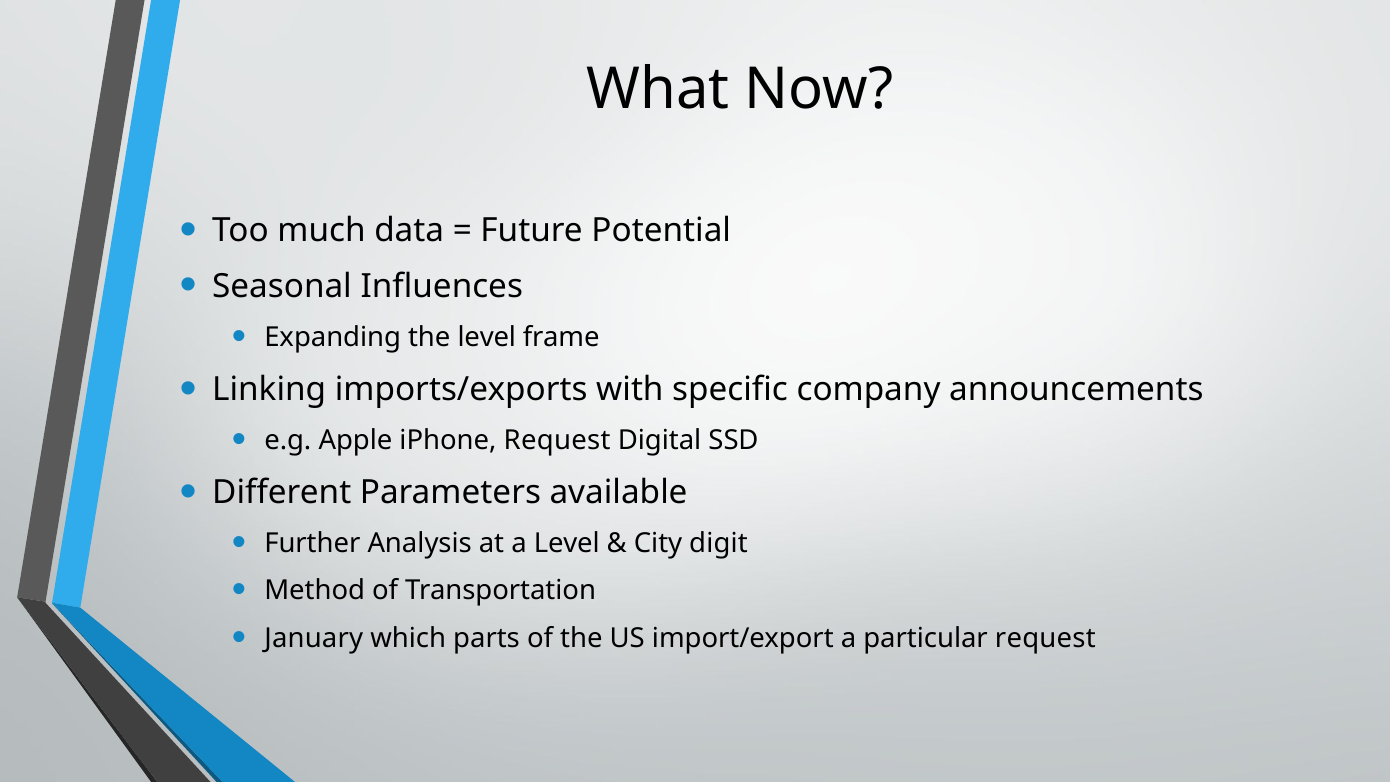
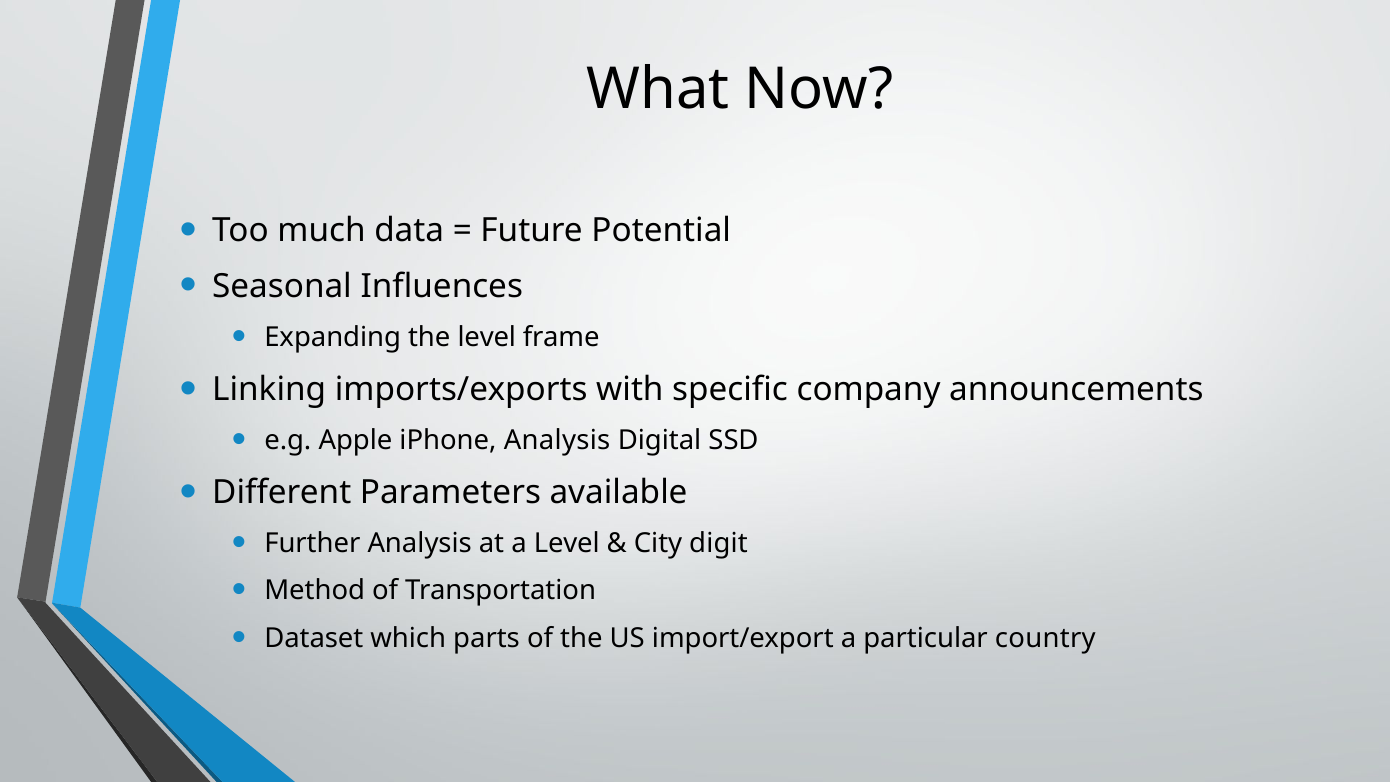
iPhone Request: Request -> Analysis (557, 440)
January: January -> Dataset (314, 638)
particular request: request -> country (1045, 638)
